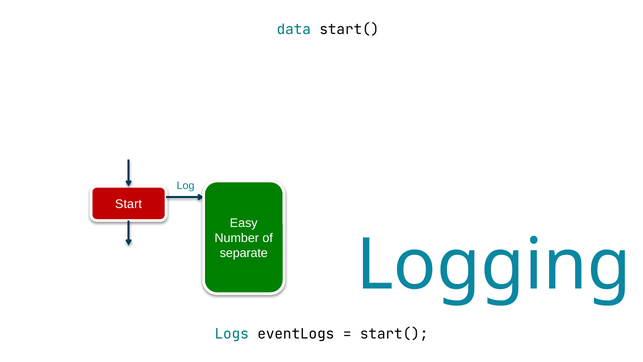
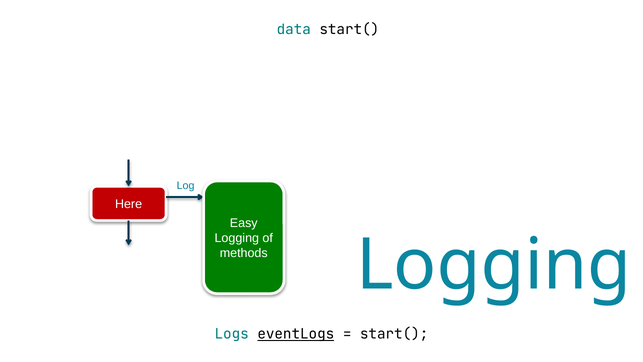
Start: Start -> Here (129, 204)
Number: Number -> Logging (237, 238)
separate: separate -> methods (244, 253)
eventLogs underline: none -> present (296, 334)
